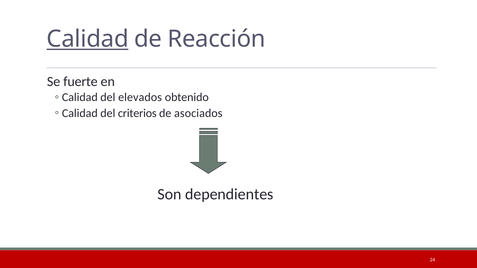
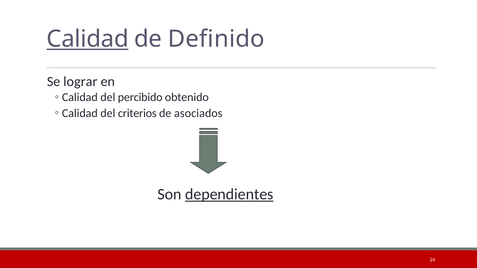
Reacción: Reacción -> Definido (216, 39)
fuerte: fuerte -> lograr (80, 82)
elevados: elevados -> percibido (140, 97)
dependientes underline: none -> present (229, 194)
